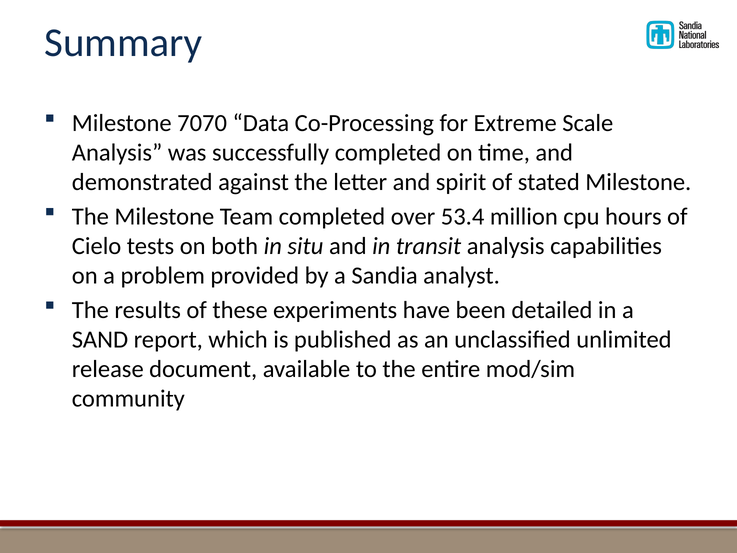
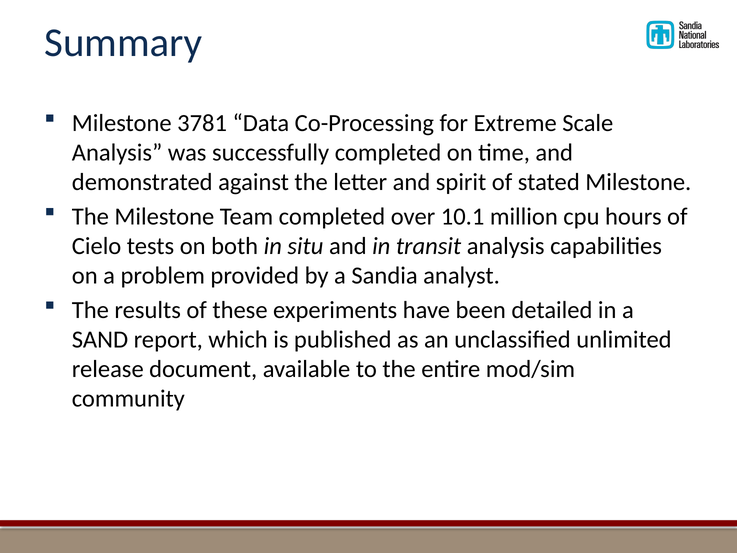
7070: 7070 -> 3781 (202, 123)
53.4: 53.4 -> 10.1 (463, 217)
